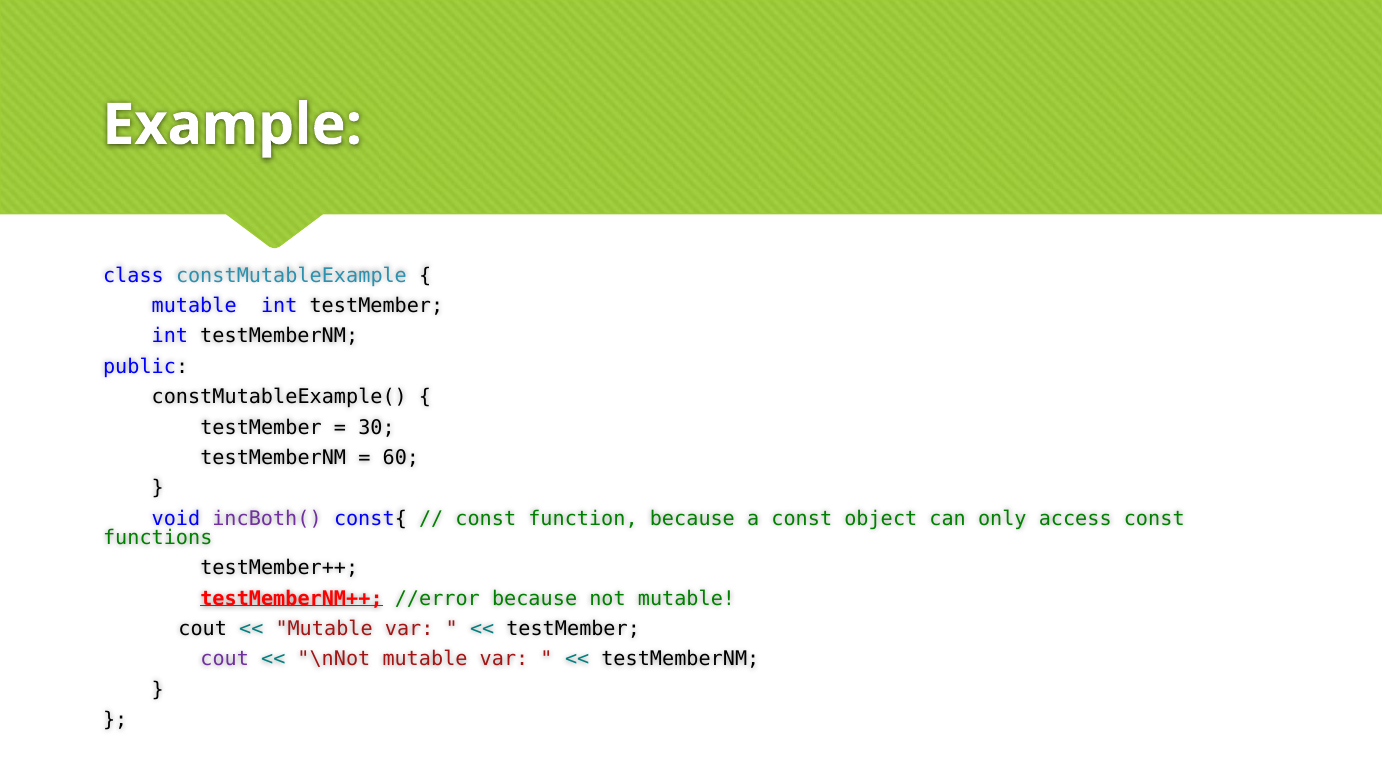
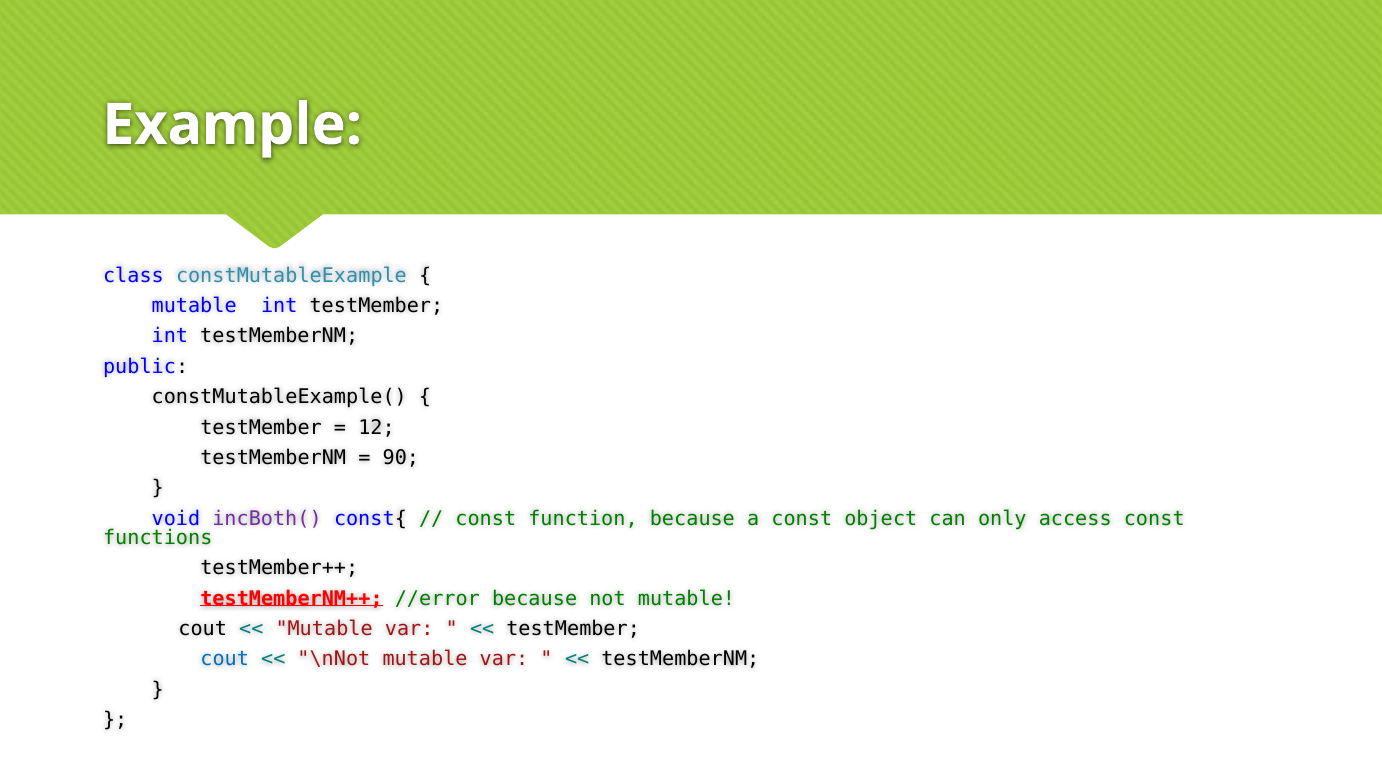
30: 30 -> 12 (377, 428)
60: 60 -> 90 (401, 458)
cout colour: purple -> blue (225, 659)
